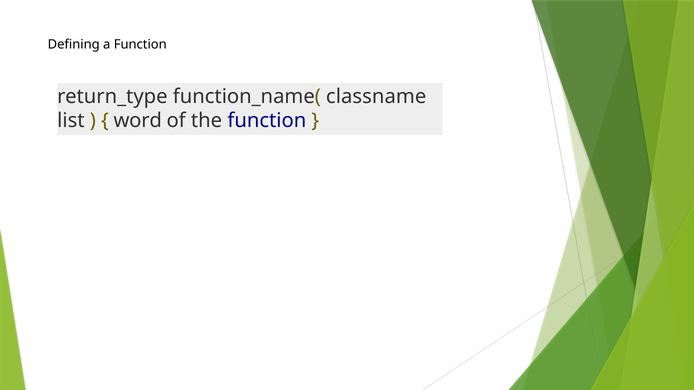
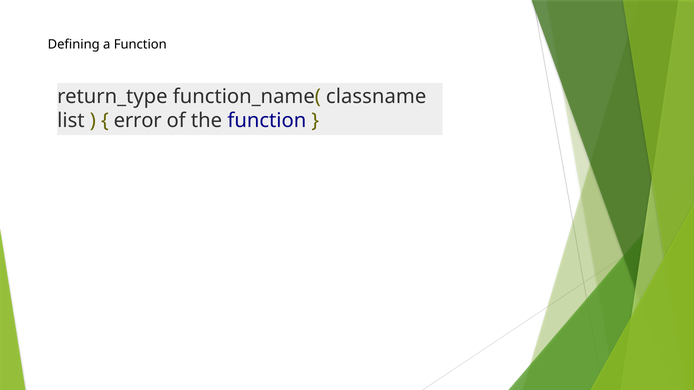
word: word -> error (138, 121)
